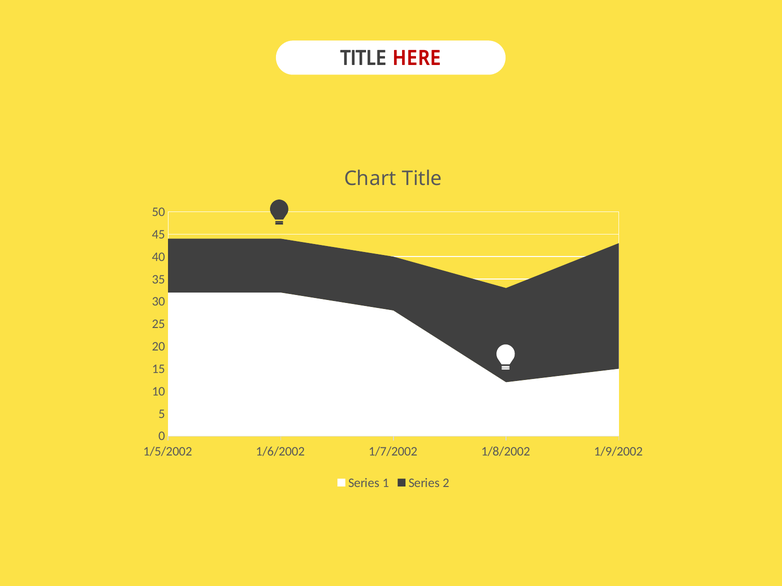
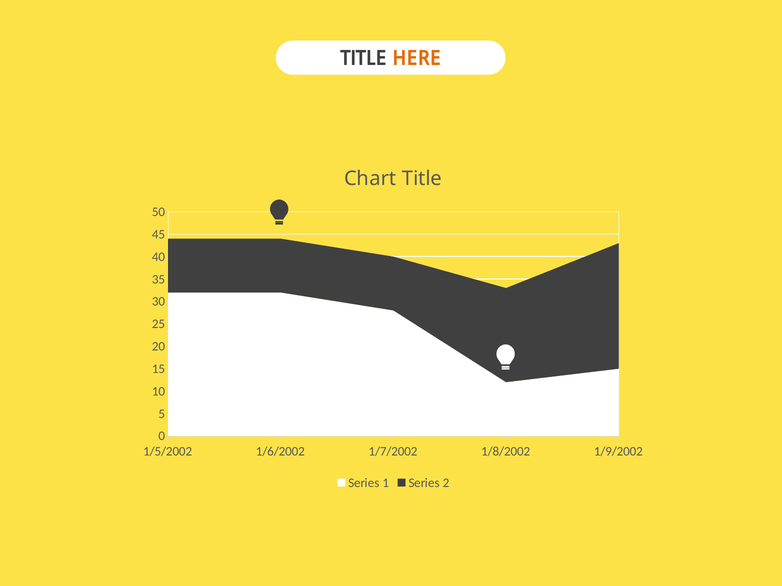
HERE colour: red -> orange (417, 59)
